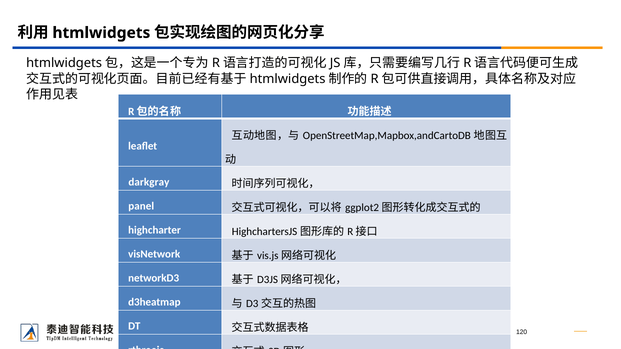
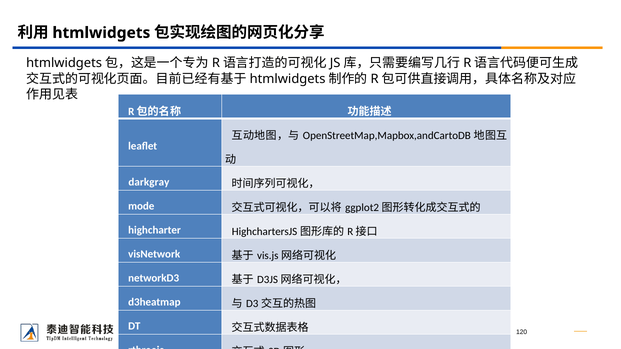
panel: panel -> mode (141, 206)
